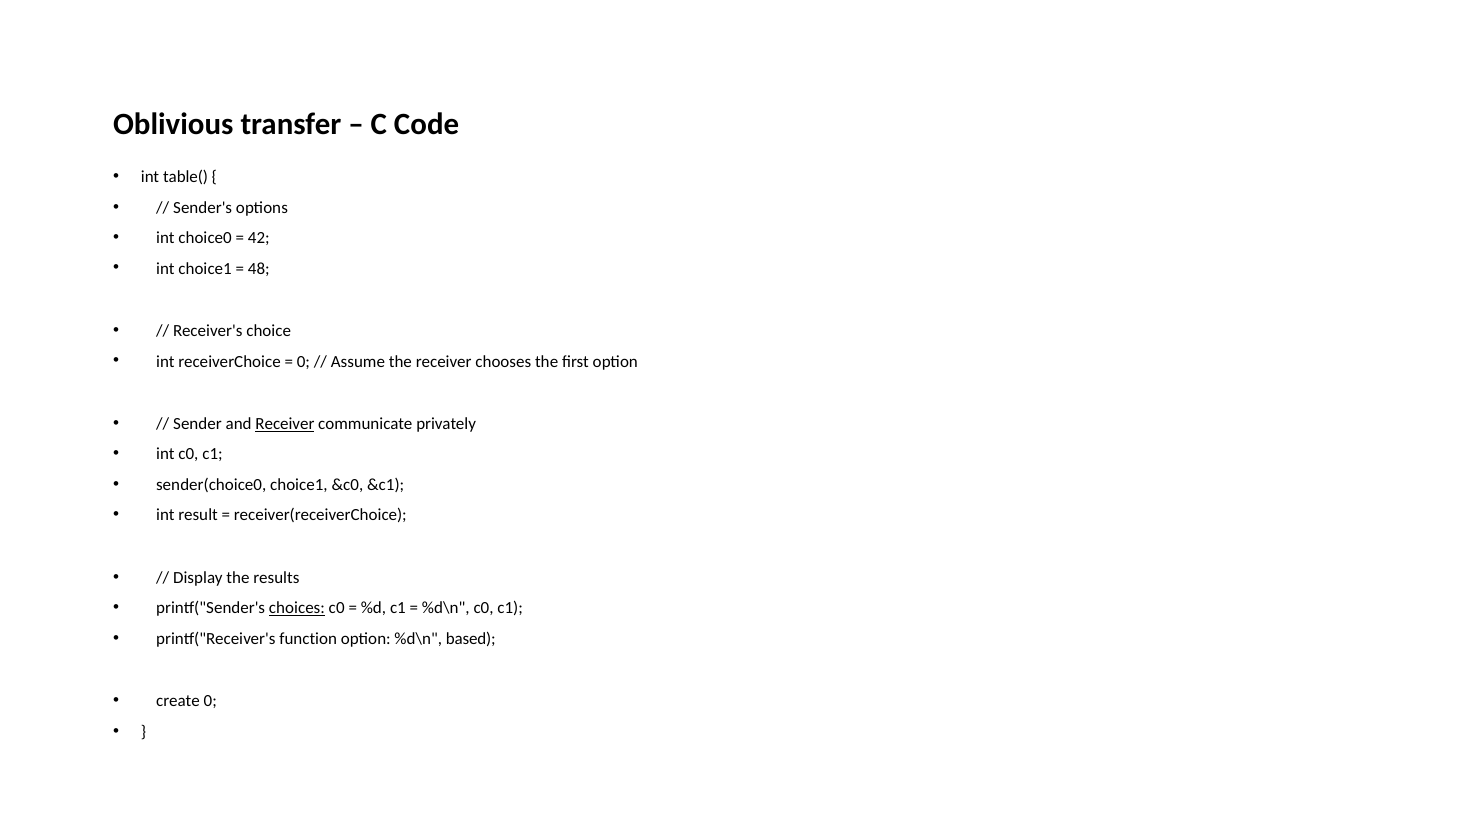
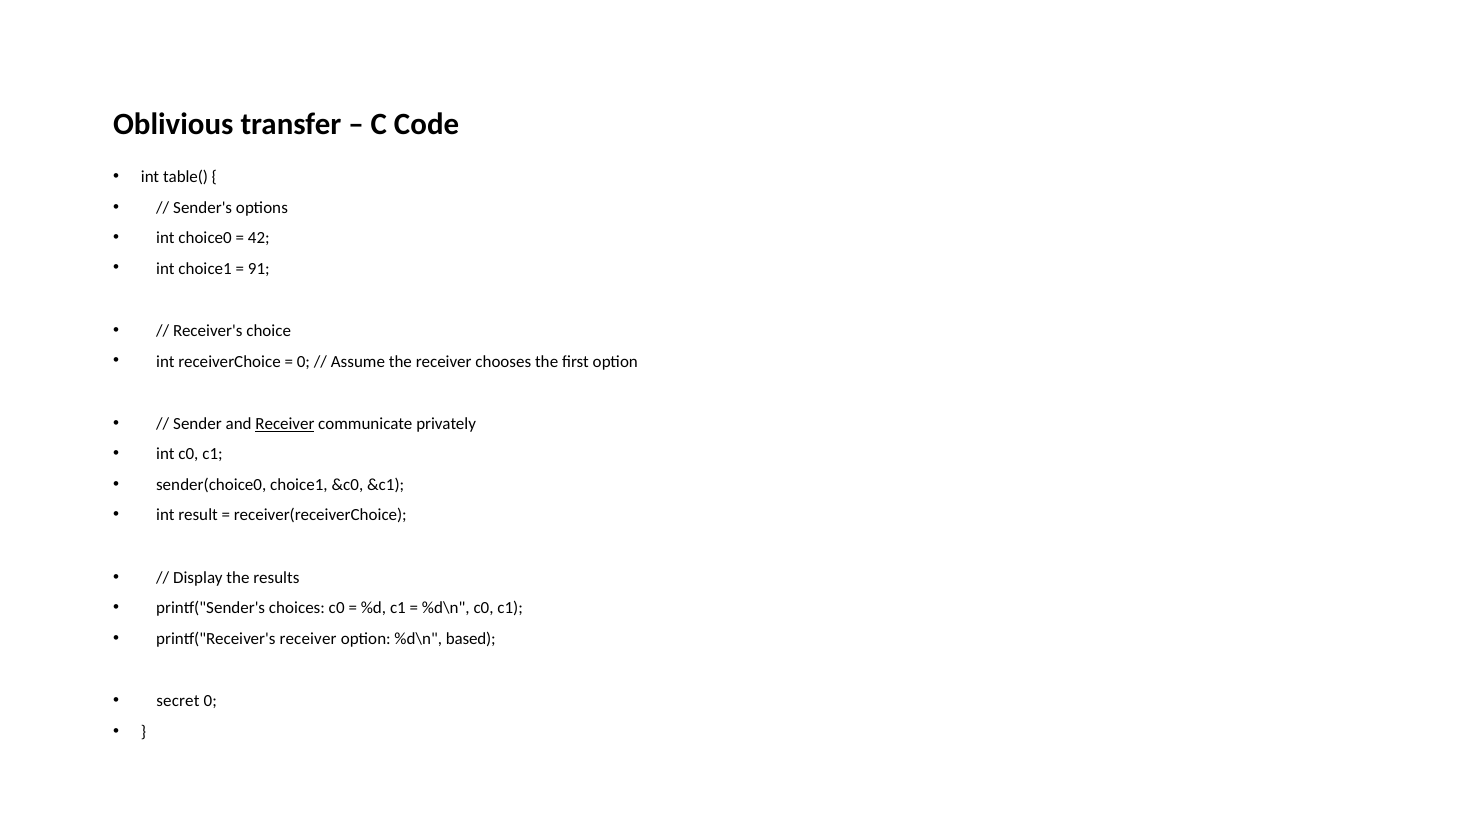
48: 48 -> 91 (259, 268)
choices underline: present -> none (297, 608)
printf("Receiver's function: function -> receiver (308, 639)
create: create -> secret (178, 701)
